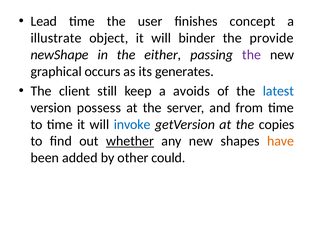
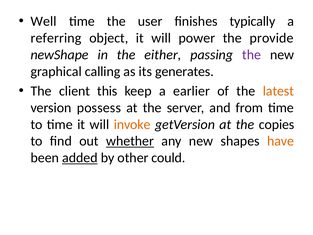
Lead: Lead -> Well (44, 21)
concept: concept -> typically (253, 21)
illustrate: illustrate -> referring (56, 38)
binder: binder -> power (197, 38)
occurs: occurs -> calling (103, 71)
still: still -> this (107, 91)
avoids: avoids -> earlier (192, 91)
latest colour: blue -> orange (278, 91)
invoke colour: blue -> orange (132, 124)
added underline: none -> present (80, 158)
